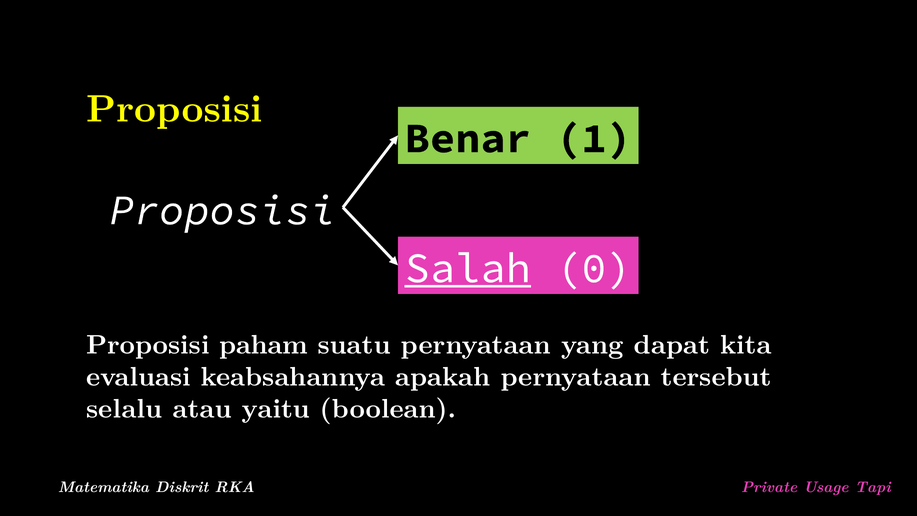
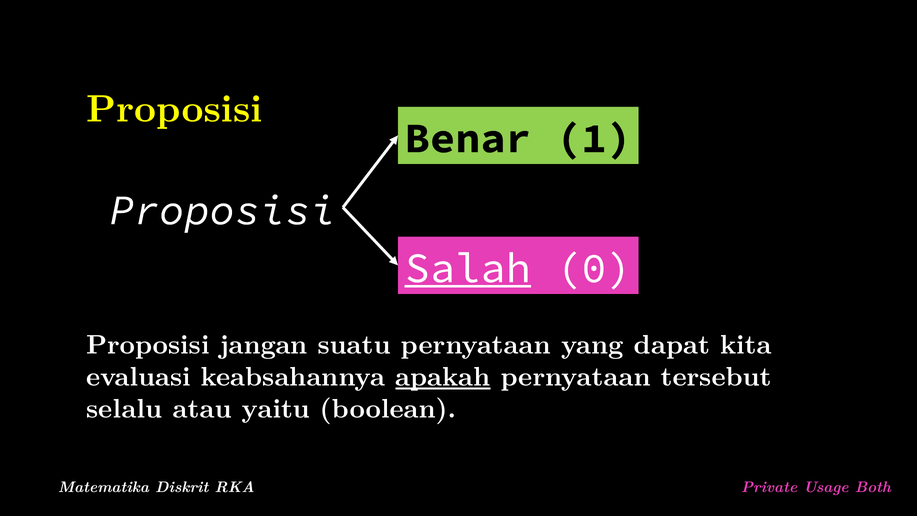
paham: paham -> jangan (264, 345)
apakah underline: none -> present (443, 377)
Tapi: Tapi -> Both (873, 487)
